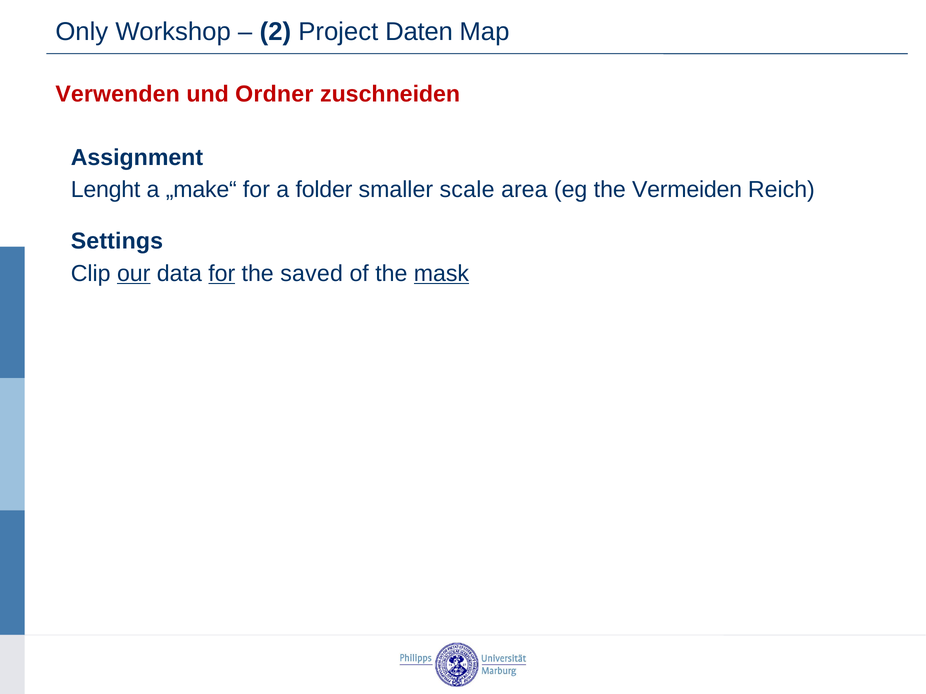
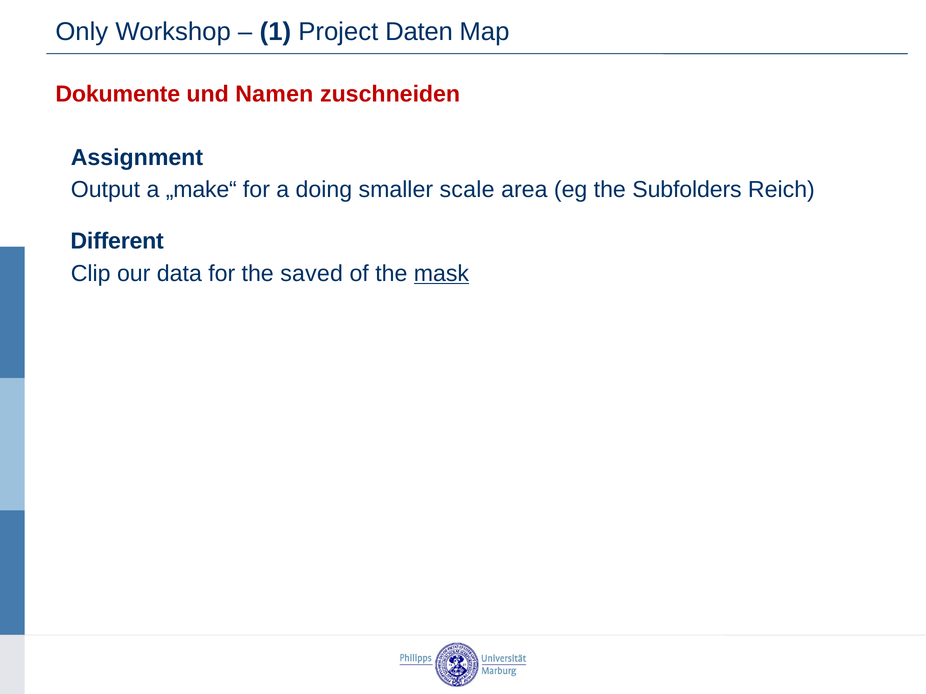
2: 2 -> 1 (275, 32)
Verwenden: Verwenden -> Dokumente (118, 94)
Ordner: Ordner -> Namen (274, 94)
Lenght: Lenght -> Output (105, 190)
folder: folder -> doing (324, 190)
Vermeiden: Vermeiden -> Subfolders (687, 190)
Settings: Settings -> Different (117, 241)
our underline: present -> none (134, 274)
for underline: present -> none (222, 274)
